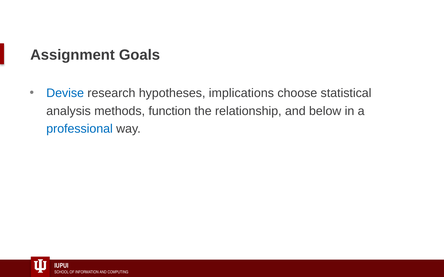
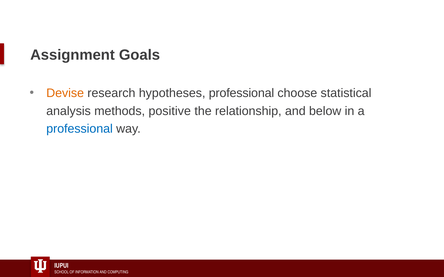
Devise colour: blue -> orange (65, 93)
hypotheses implications: implications -> professional (241, 93)
function: function -> positive (170, 111)
